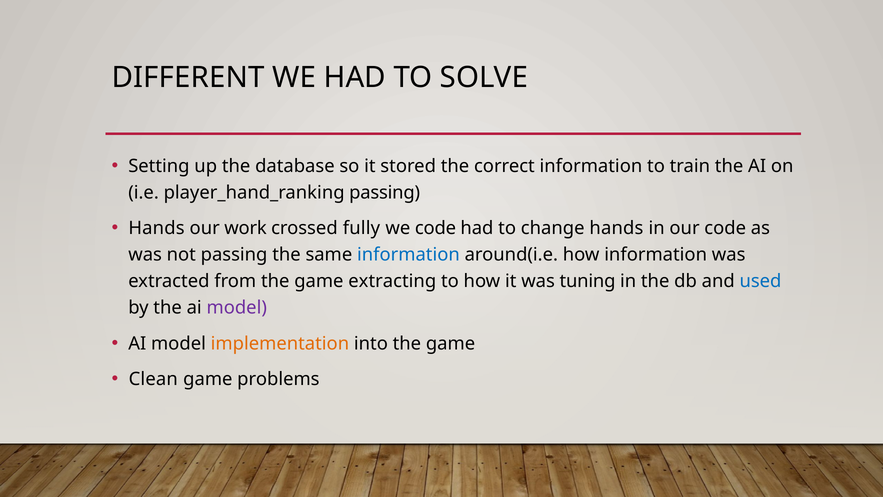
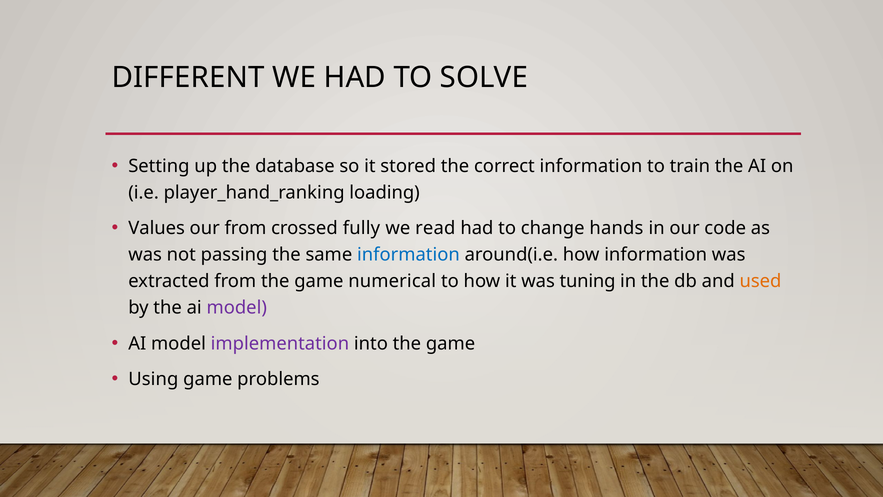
player_hand_ranking passing: passing -> loading (385, 193)
Hands: Hands -> Values (157, 228)
our work: work -> from (246, 228)
we code: code -> read (435, 228)
extracting: extracting -> numerical (392, 281)
used colour: blue -> orange (760, 281)
implementation colour: orange -> purple (280, 343)
Clean: Clean -> Using (153, 379)
